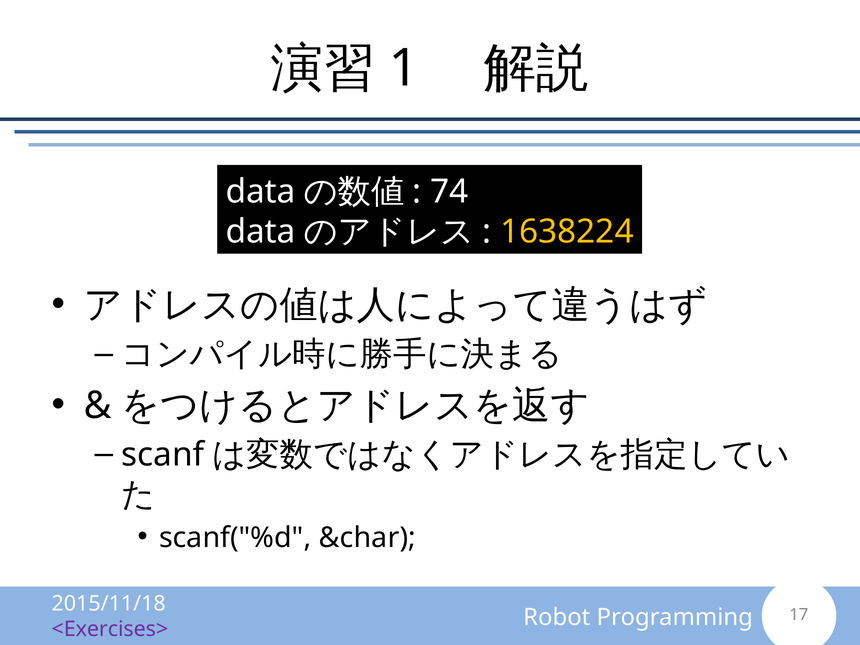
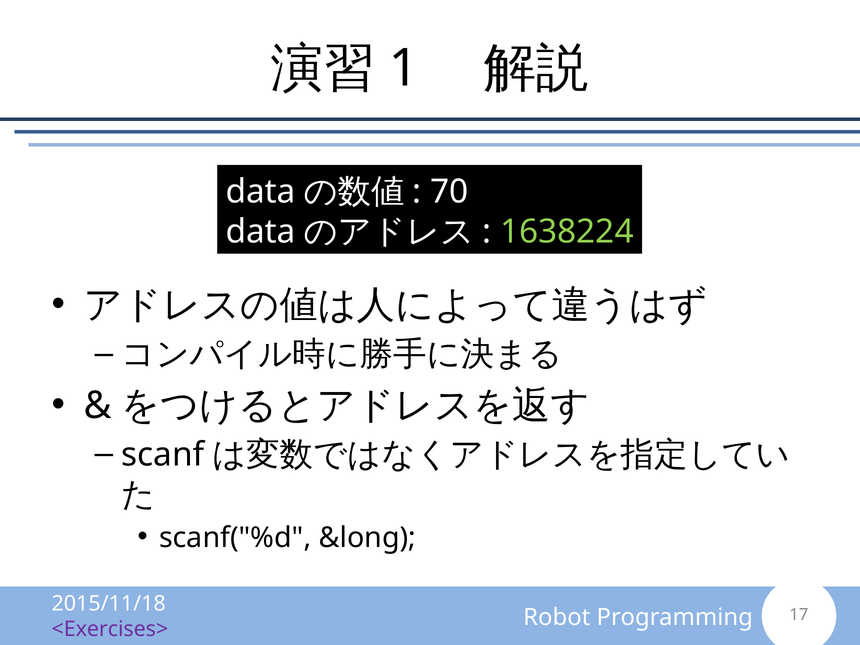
74: 74 -> 70 (449, 192)
1638224 colour: yellow -> light green (567, 232)
&char: &char -> &long (367, 538)
